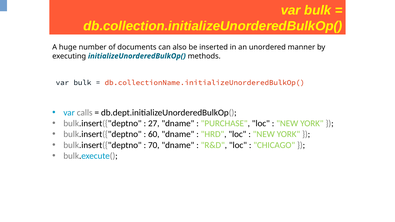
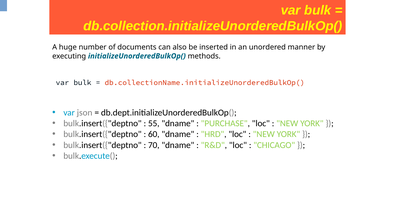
calls: calls -> json (85, 113)
27: 27 -> 55 (154, 124)
